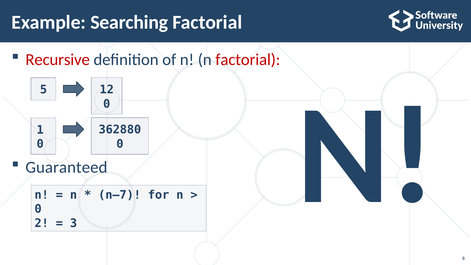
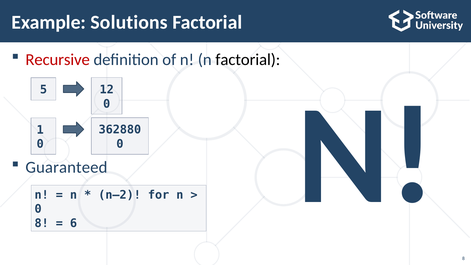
Searching: Searching -> Solutions (129, 22)
factorial colour: red -> black (248, 60)
n–7: n–7 -> n–2 (120, 195)
2: 2 -> 8 (42, 223)
3: 3 -> 6 (74, 223)
